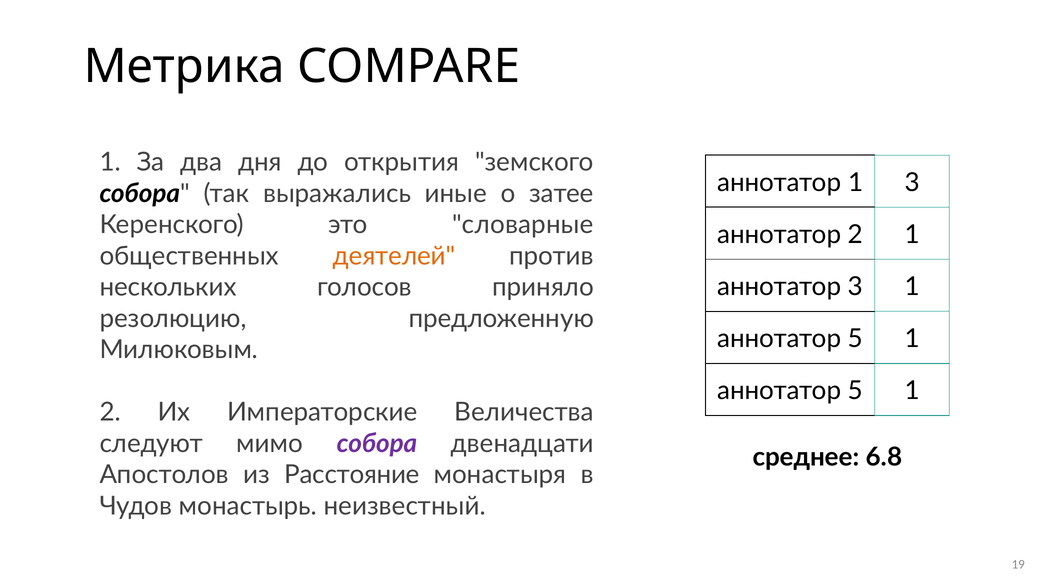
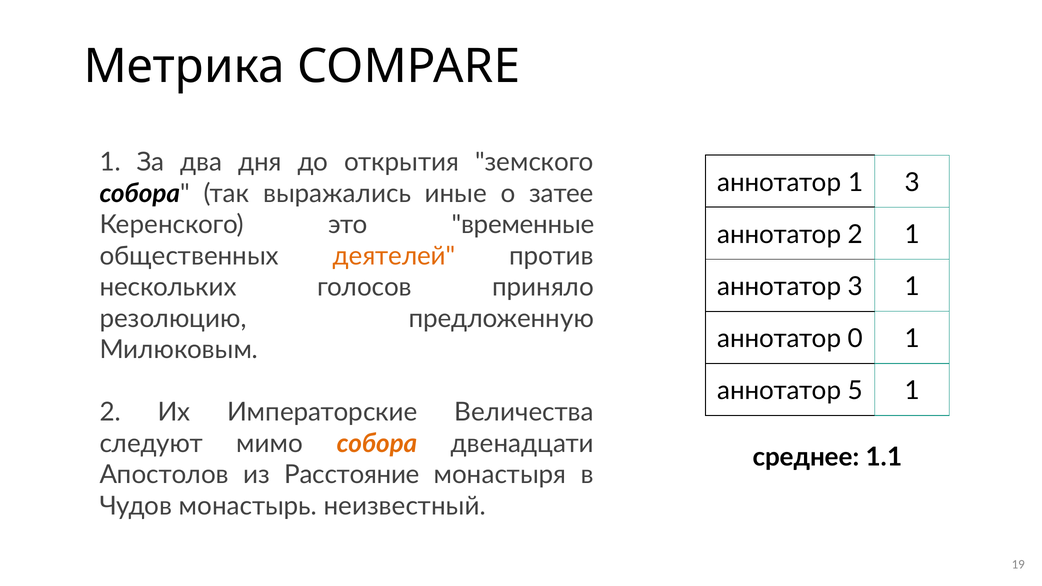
словарные: словарные -> временные (523, 225)
5: 5 -> 0 (856, 339)
собора colour: purple -> orange (377, 444)
6.8: 6.8 -> 1.1 (884, 457)
